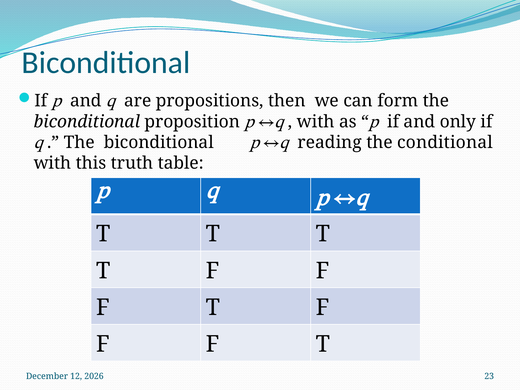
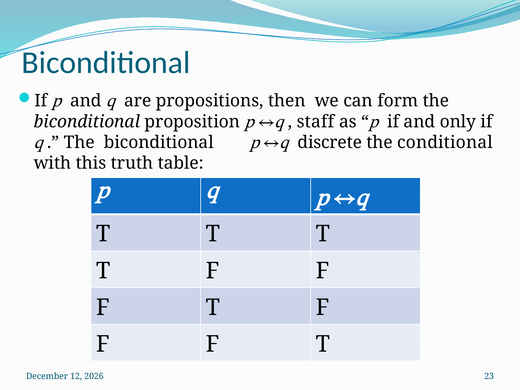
with: with -> staff (316, 122)
reading: reading -> discrete (330, 142)
